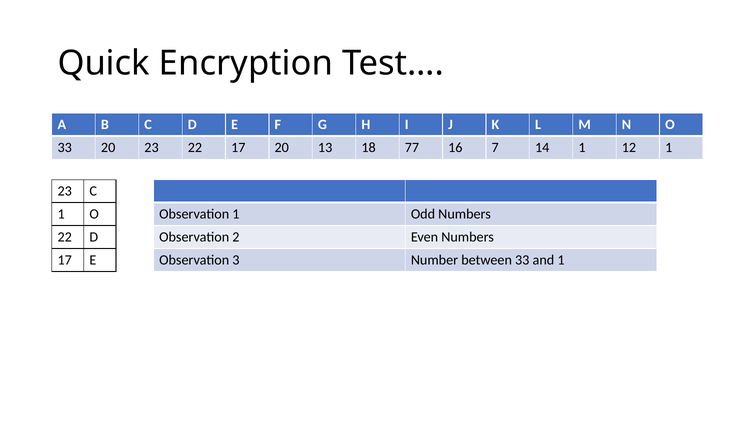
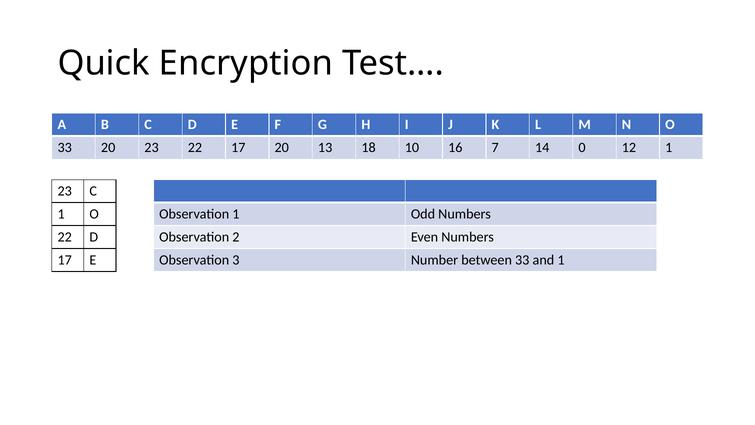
77: 77 -> 10 (412, 148)
14 1: 1 -> 0 (582, 148)
